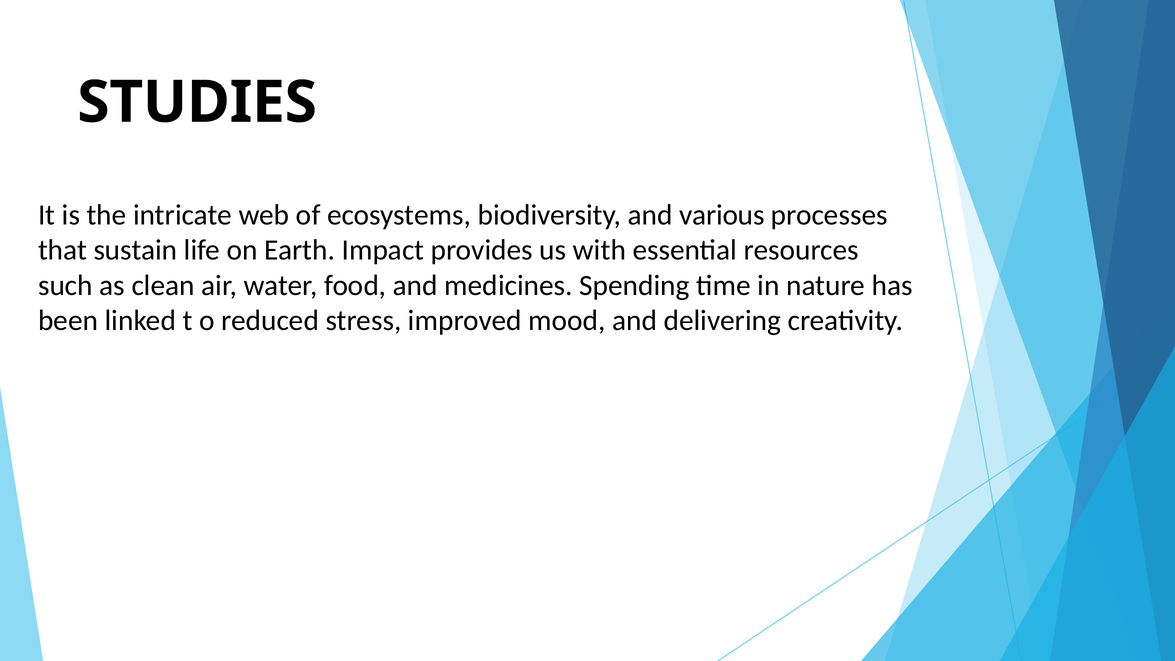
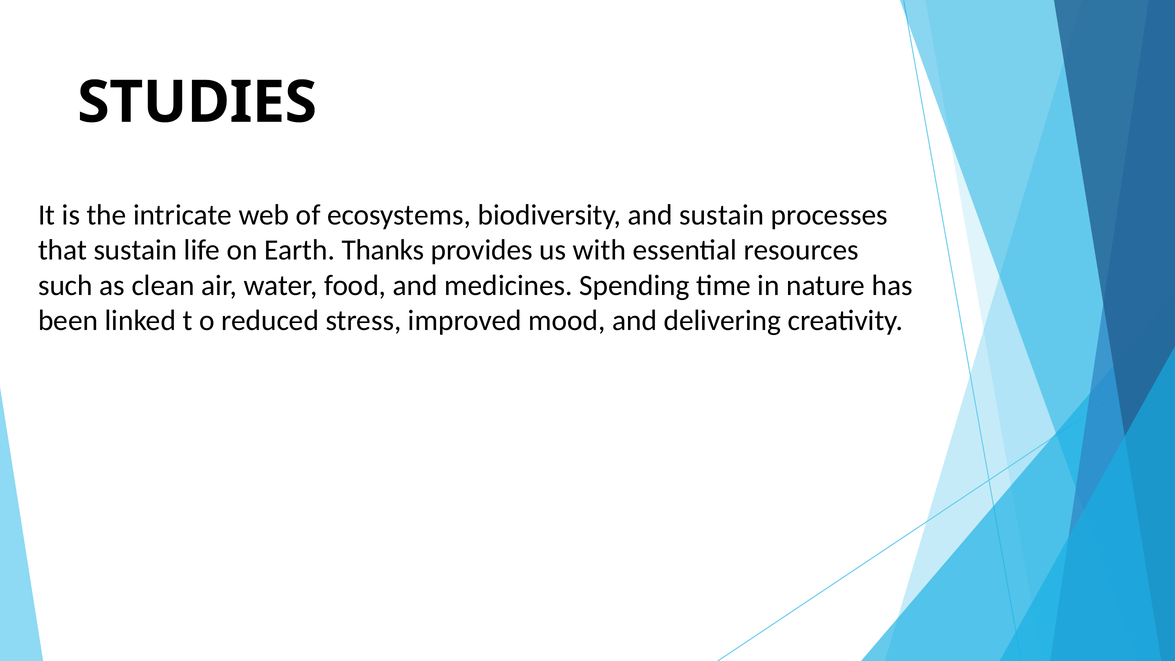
and various: various -> sustain (722, 215)
Impact: Impact -> Thanks (383, 250)
